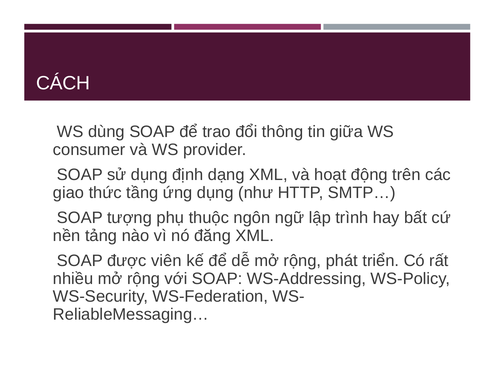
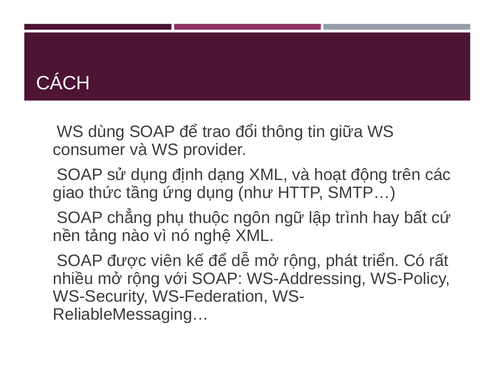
tượng: tượng -> chẳng (130, 218)
đăng: đăng -> nghệ (212, 236)
